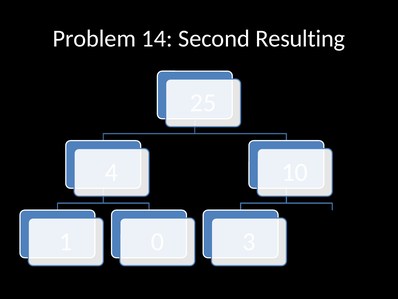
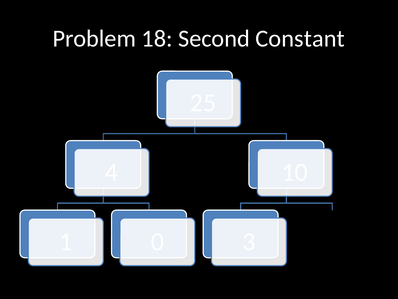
14: 14 -> 18 (157, 39)
Resulting: Resulting -> Constant (300, 39)
